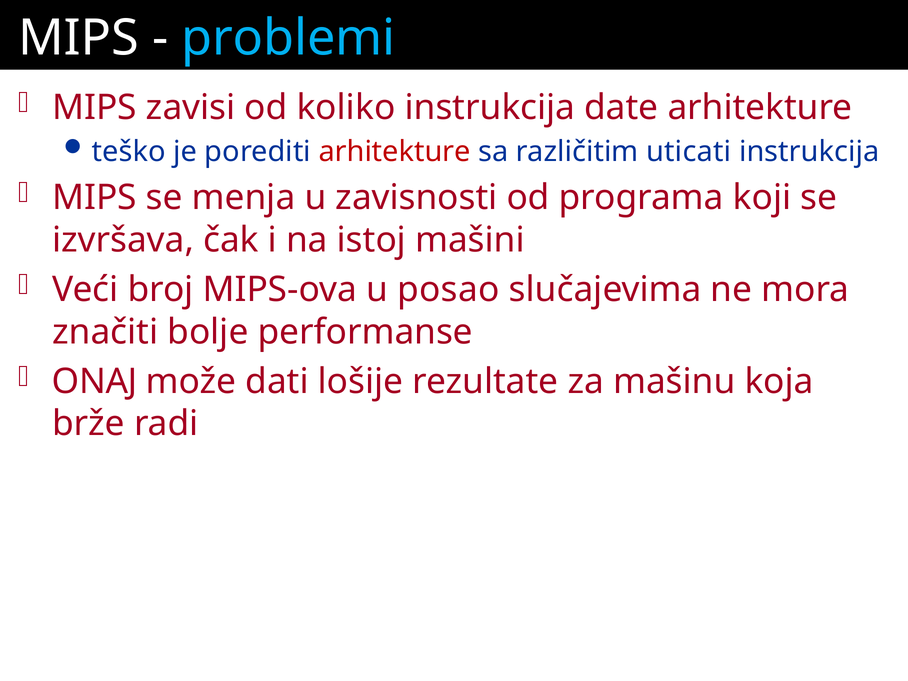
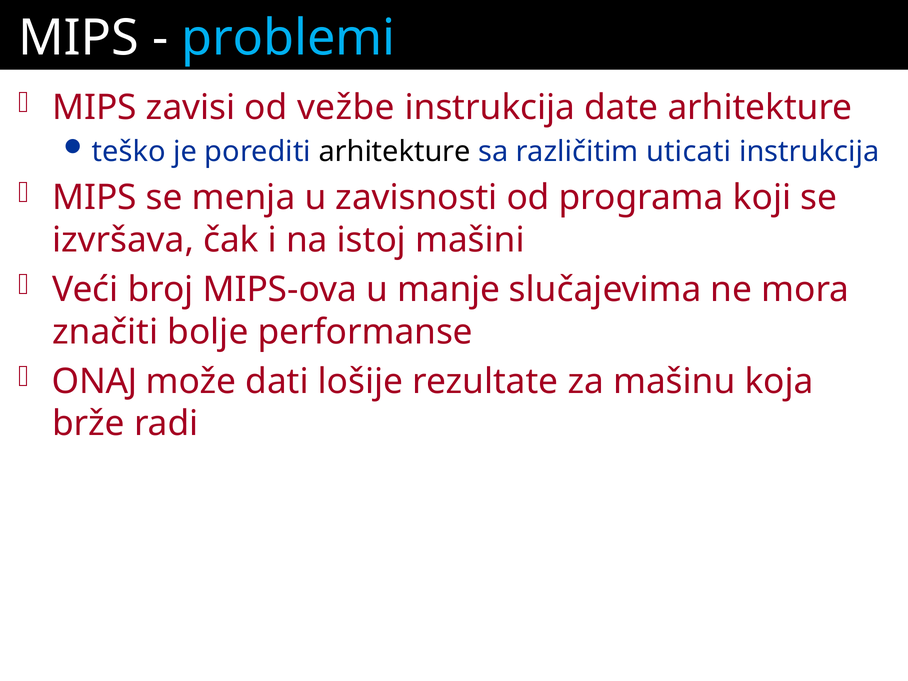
koliko: koliko -> vežbe (346, 108)
arhitekture colour: red -> black (395, 152)
posao: posao -> manje (449, 290)
